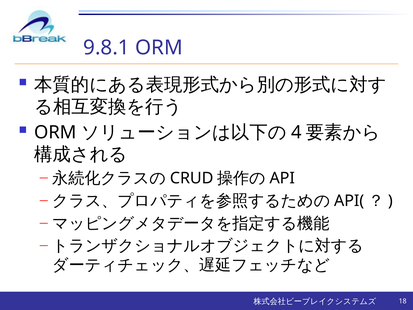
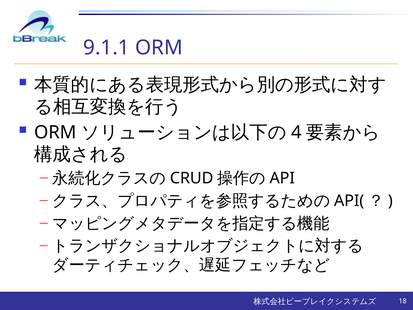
9.8.1: 9.8.1 -> 9.1.1 (107, 48)
